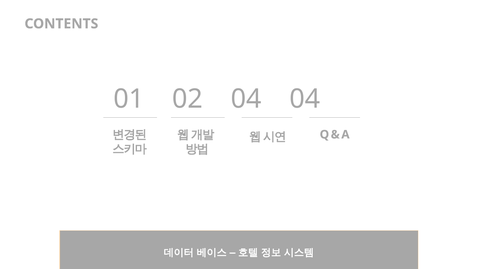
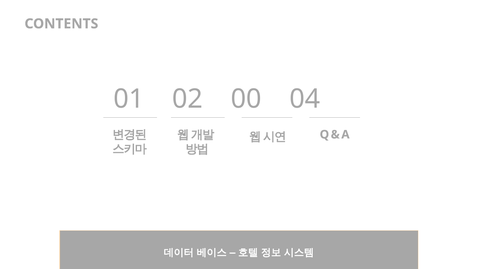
02 04: 04 -> 00 (246, 99)
